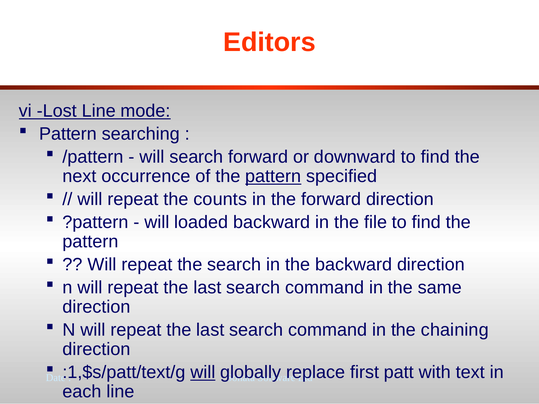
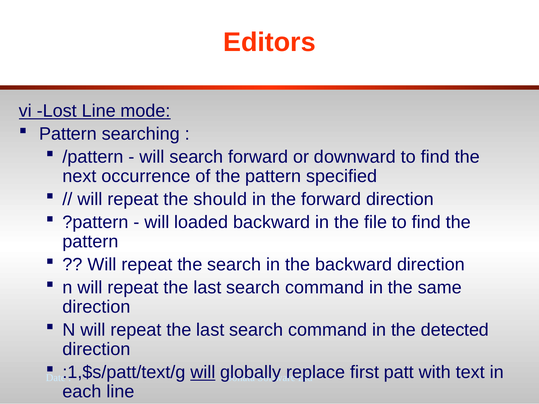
pattern underline: present -> none (273, 176)
counts: counts -> should (220, 199)
chaining: chaining -> detected (455, 330)
